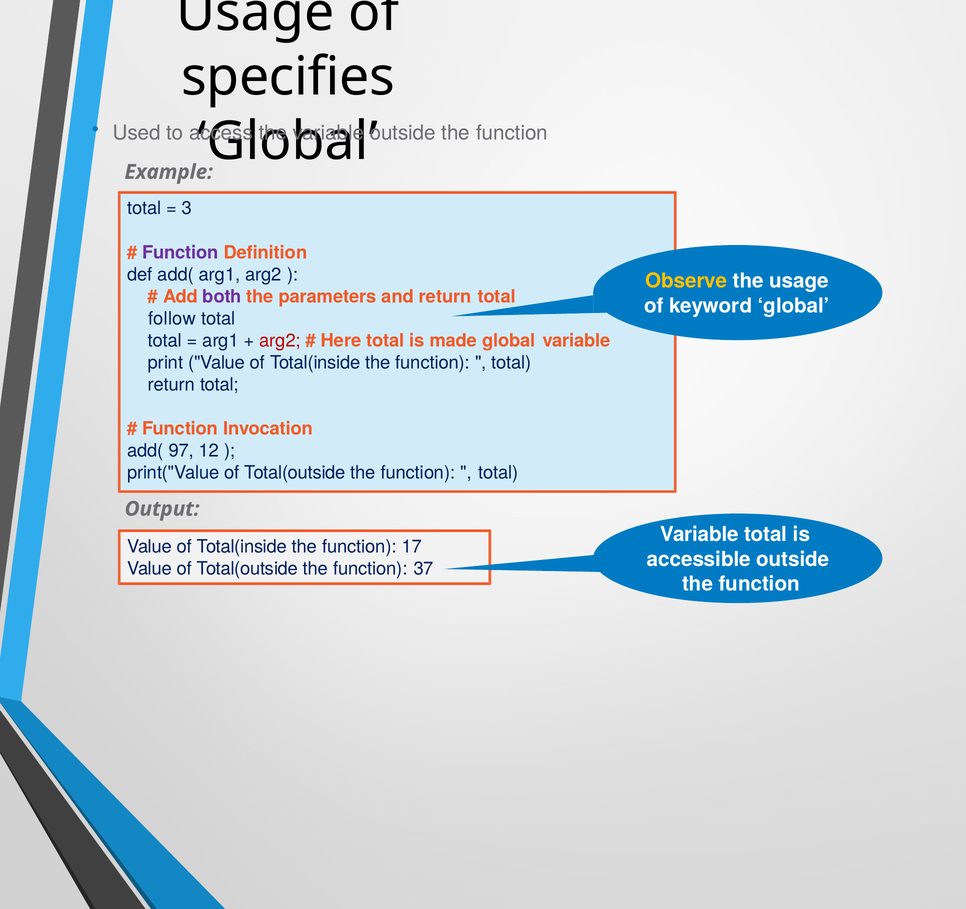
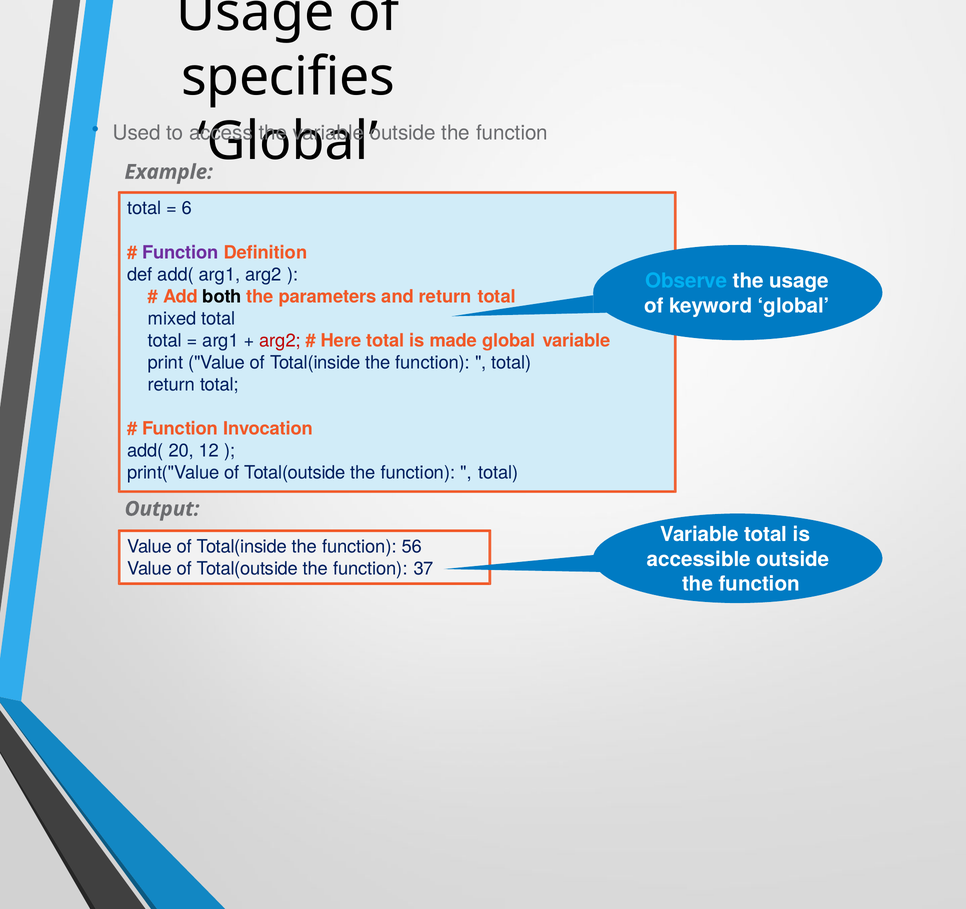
3: 3 -> 6 (187, 208)
Observe colour: yellow -> light blue (686, 281)
both colour: purple -> black (222, 296)
follow: follow -> mixed (172, 318)
97: 97 -> 20 (181, 451)
17: 17 -> 56 (412, 546)
